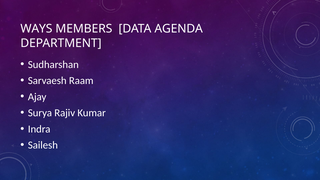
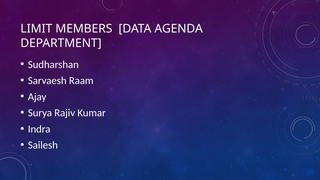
WAYS: WAYS -> LIMIT (36, 29)
